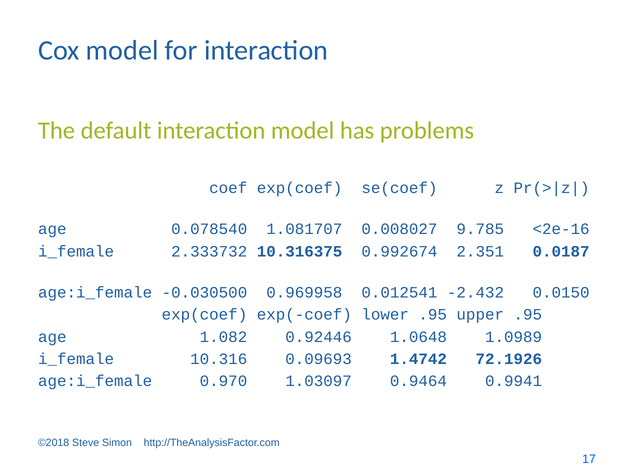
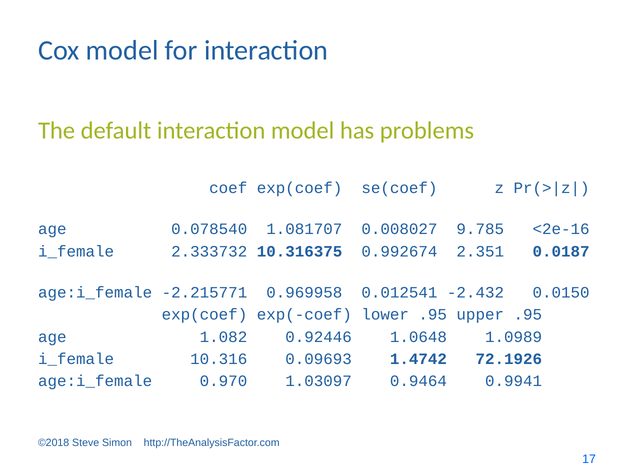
-0.030500: -0.030500 -> -2.215771 (204, 293)
